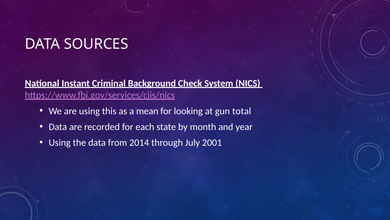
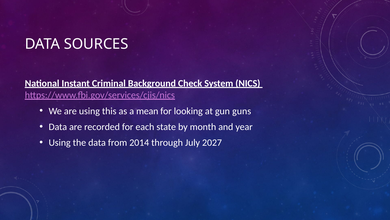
total: total -> guns (242, 111)
2001: 2001 -> 2027 (212, 142)
